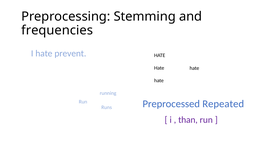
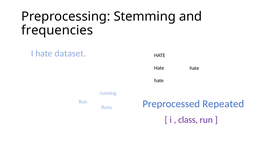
prevent: prevent -> dataset (70, 54)
than: than -> class (188, 120)
